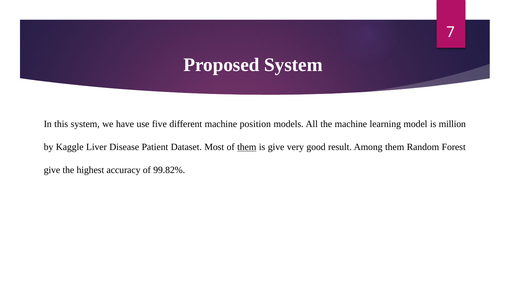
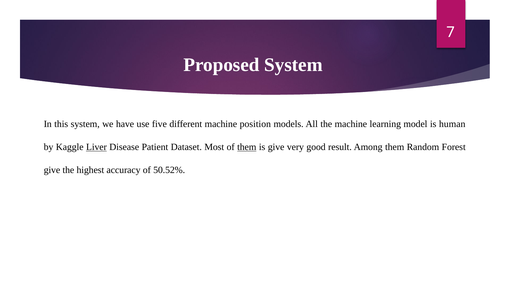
million: million -> human (452, 124)
Liver underline: none -> present (96, 147)
99.82%: 99.82% -> 50.52% (169, 170)
